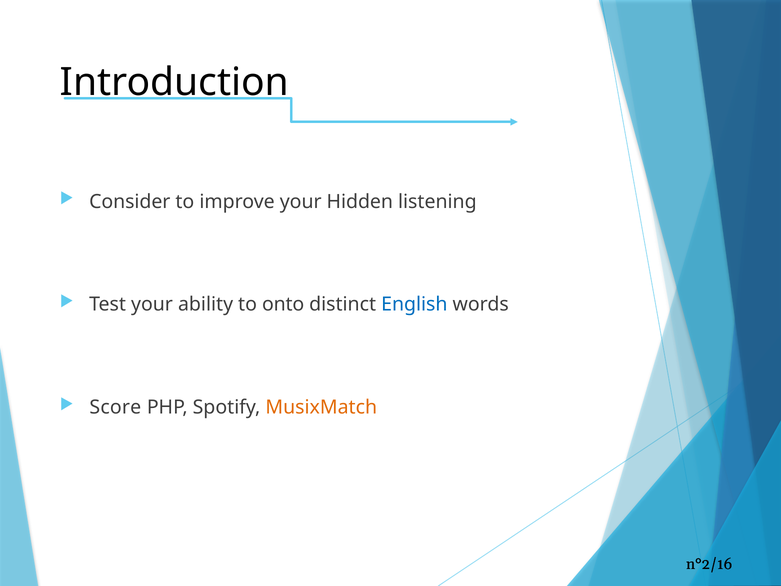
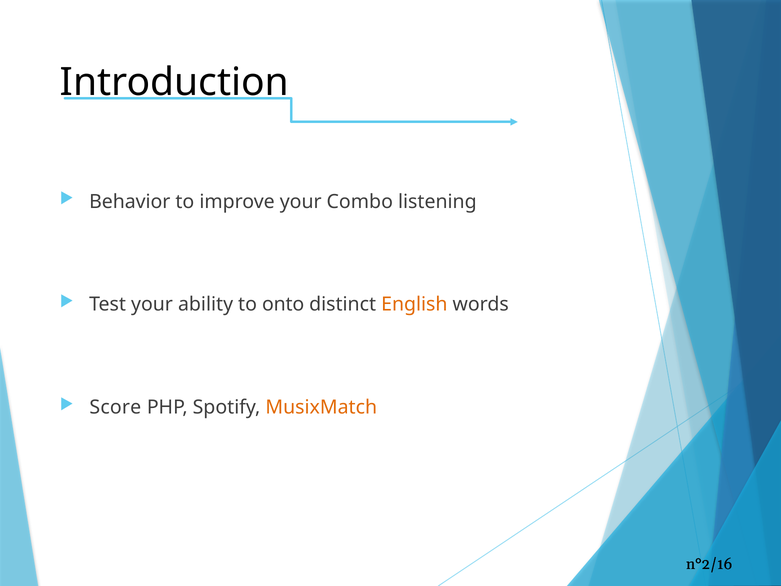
Consider: Consider -> Behavior (130, 202)
Hidden: Hidden -> Combo (360, 202)
English colour: blue -> orange (414, 304)
